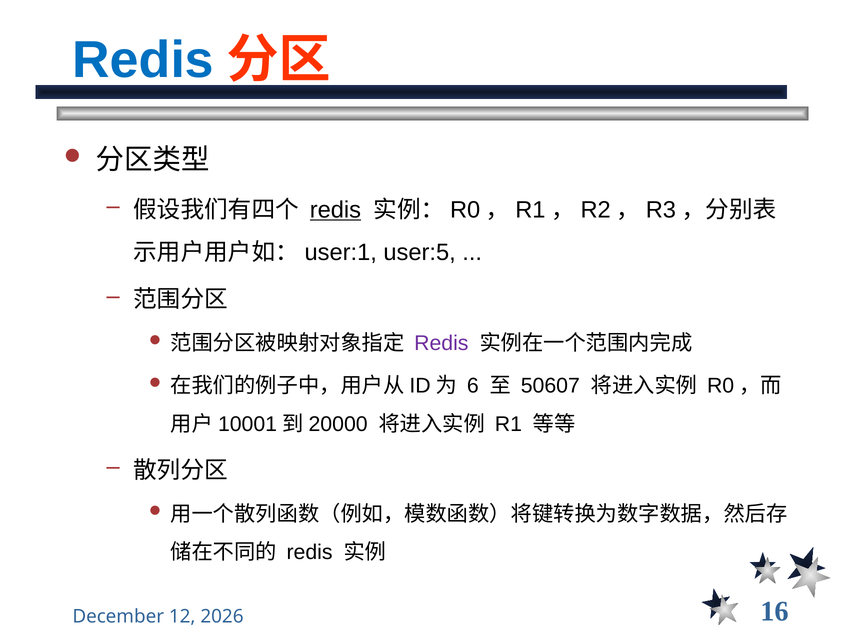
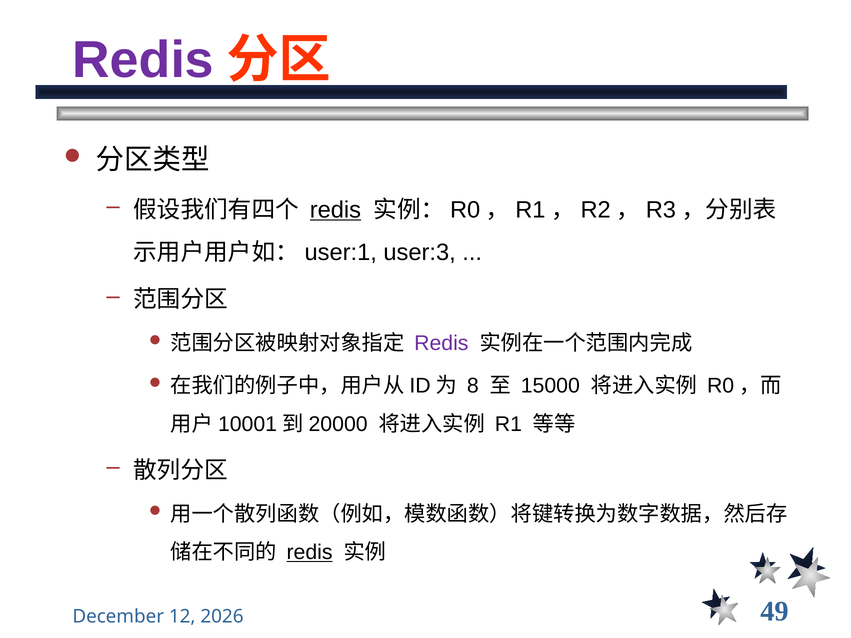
Redis colour: blue -> purple (143, 60)
user:5: user:5 -> user:3 (420, 252)
6: 6 -> 8 (473, 386)
50607: 50607 -> 15000 (550, 386)
redis underline: none -> present (310, 552)
16: 16 -> 49 (774, 612)
